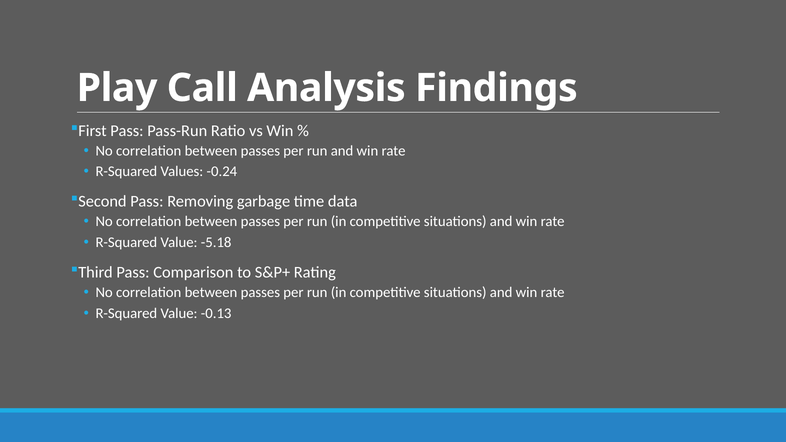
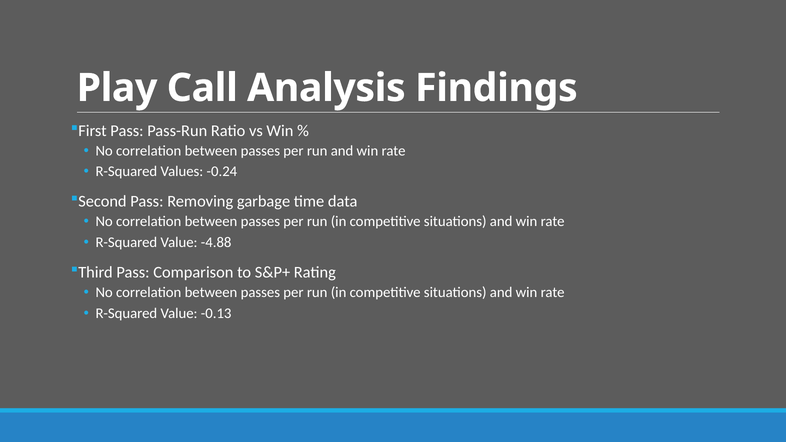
-5.18: -5.18 -> -4.88 (216, 242)
